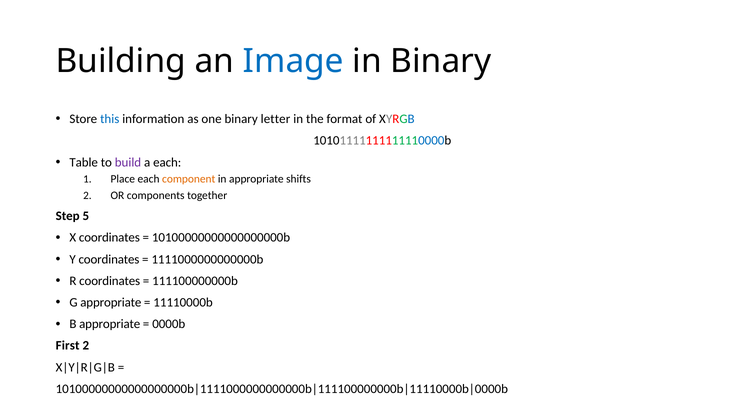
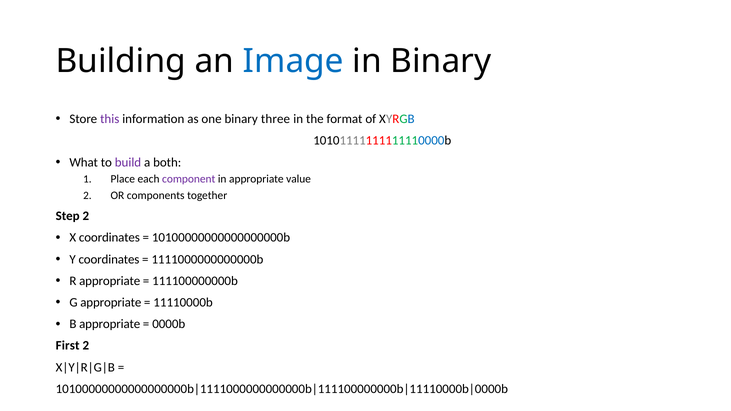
this colour: blue -> purple (110, 119)
letter: letter -> three (276, 119)
Table: Table -> What (84, 162)
a each: each -> both (167, 162)
component colour: orange -> purple (189, 179)
shifts: shifts -> value (299, 179)
Step 5: 5 -> 2 (86, 216)
R coordinates: coordinates -> appropriate (110, 281)
